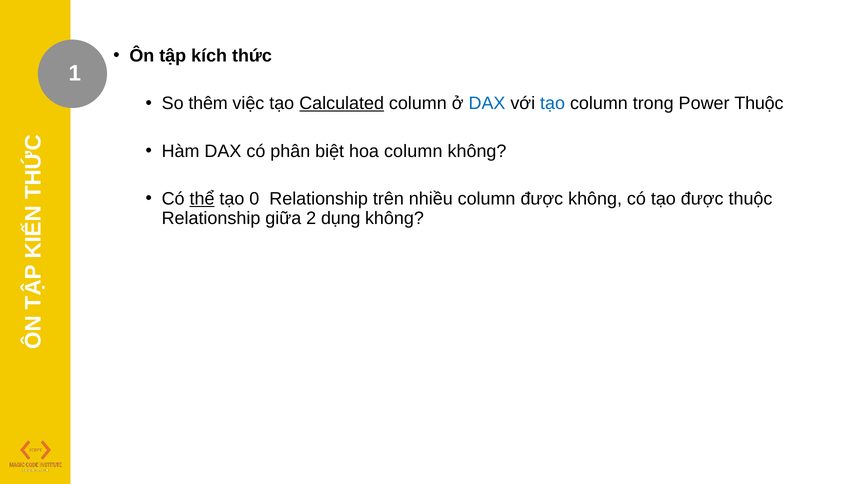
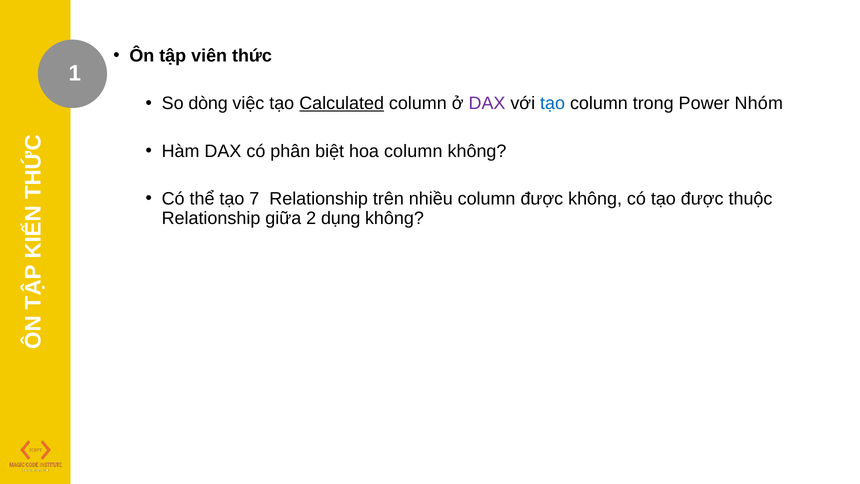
kích: kích -> viên (209, 56)
thêm: thêm -> dòng (208, 103)
DAX colour: blue -> purple (487, 103)
Power Thuộc: Thuộc -> Nhóm (759, 103)
thể underline: present -> none (202, 199)
0: 0 -> 7 (254, 199)
